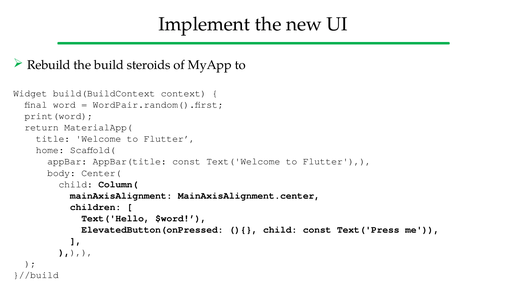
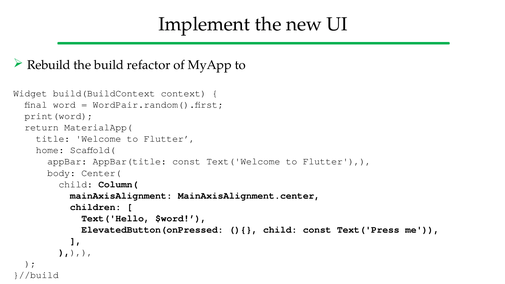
steroids: steroids -> refactor (149, 65)
